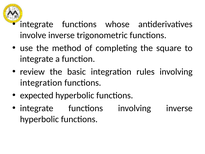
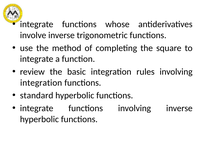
expected: expected -> standard (37, 95)
